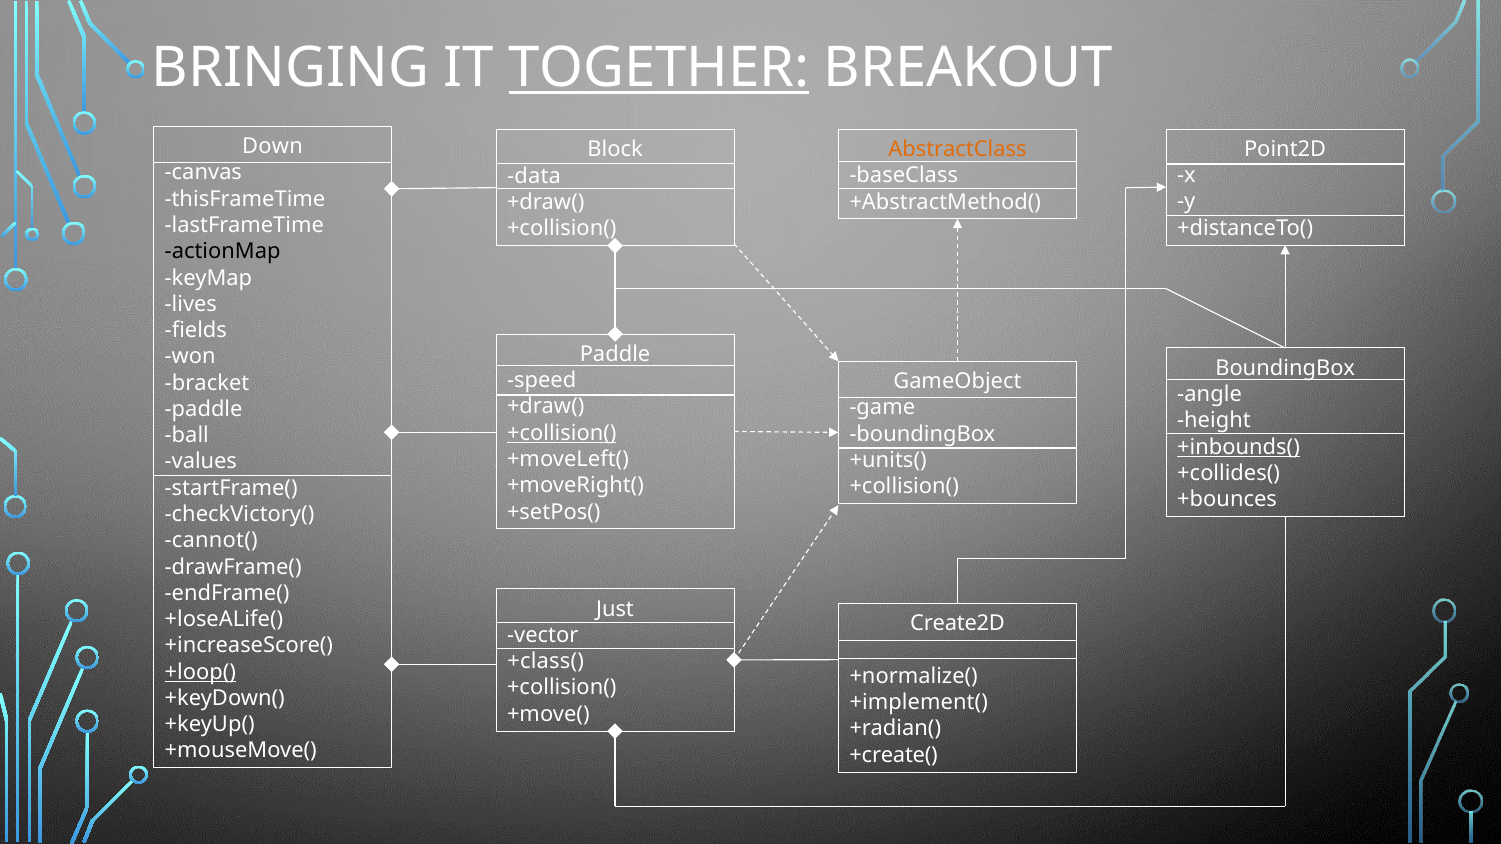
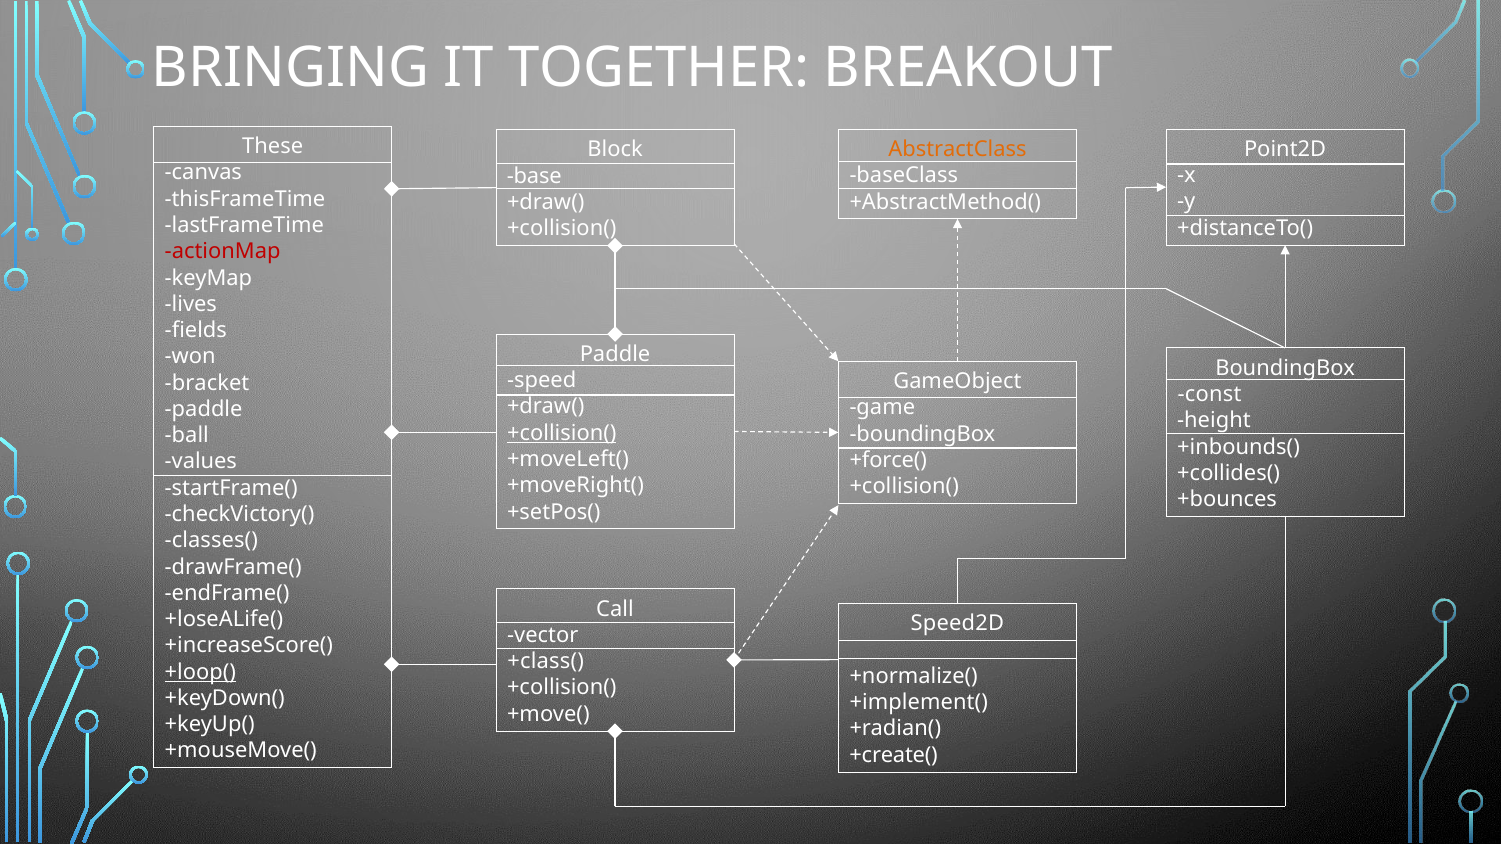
TOGETHER underline: present -> none (659, 68)
Down: Down -> These (273, 146)
data: data -> base (534, 176)
actionMap colour: black -> red (223, 252)
angle: angle -> const (1210, 395)
+inbounds( underline: present -> none (1239, 447)
+units(: +units( -> +force( (888, 460)
cannot(: cannot( -> classes( (211, 541)
Just: Just -> Call (615, 609)
Create2D: Create2D -> Speed2D (957, 624)
